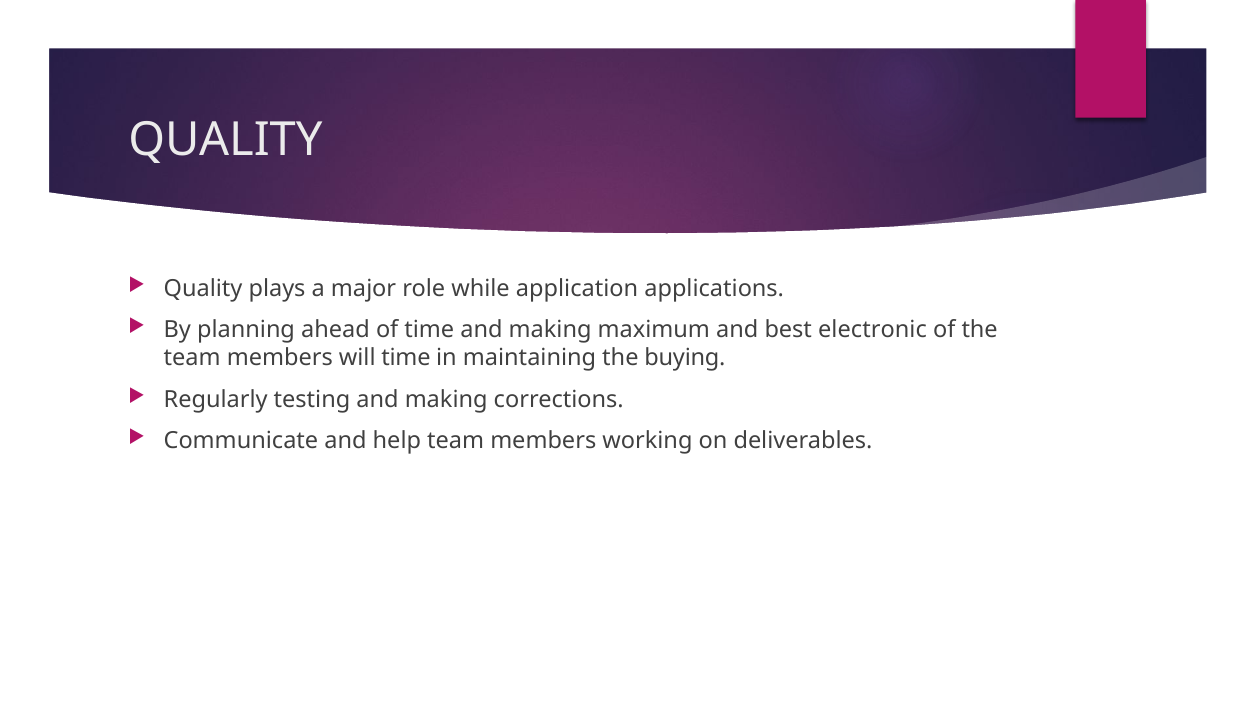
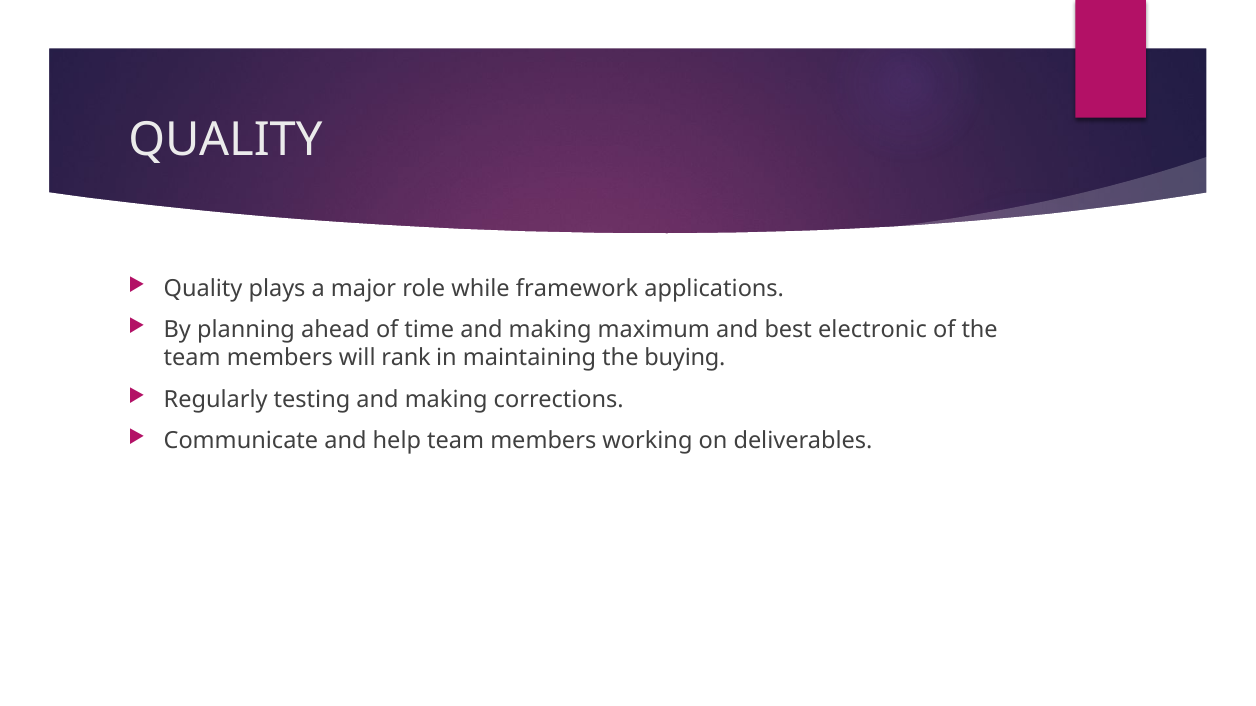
application: application -> framework (577, 289)
will time: time -> rank (406, 358)
